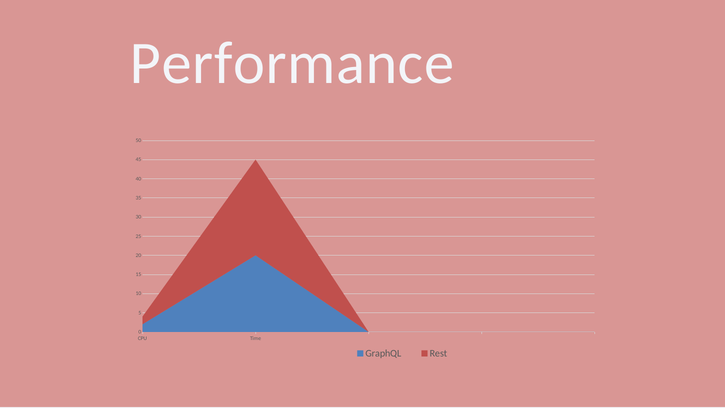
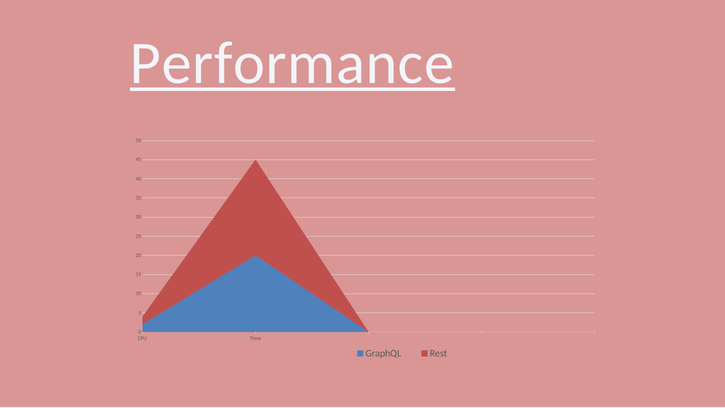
Performance underline: none -> present (292, 63)
